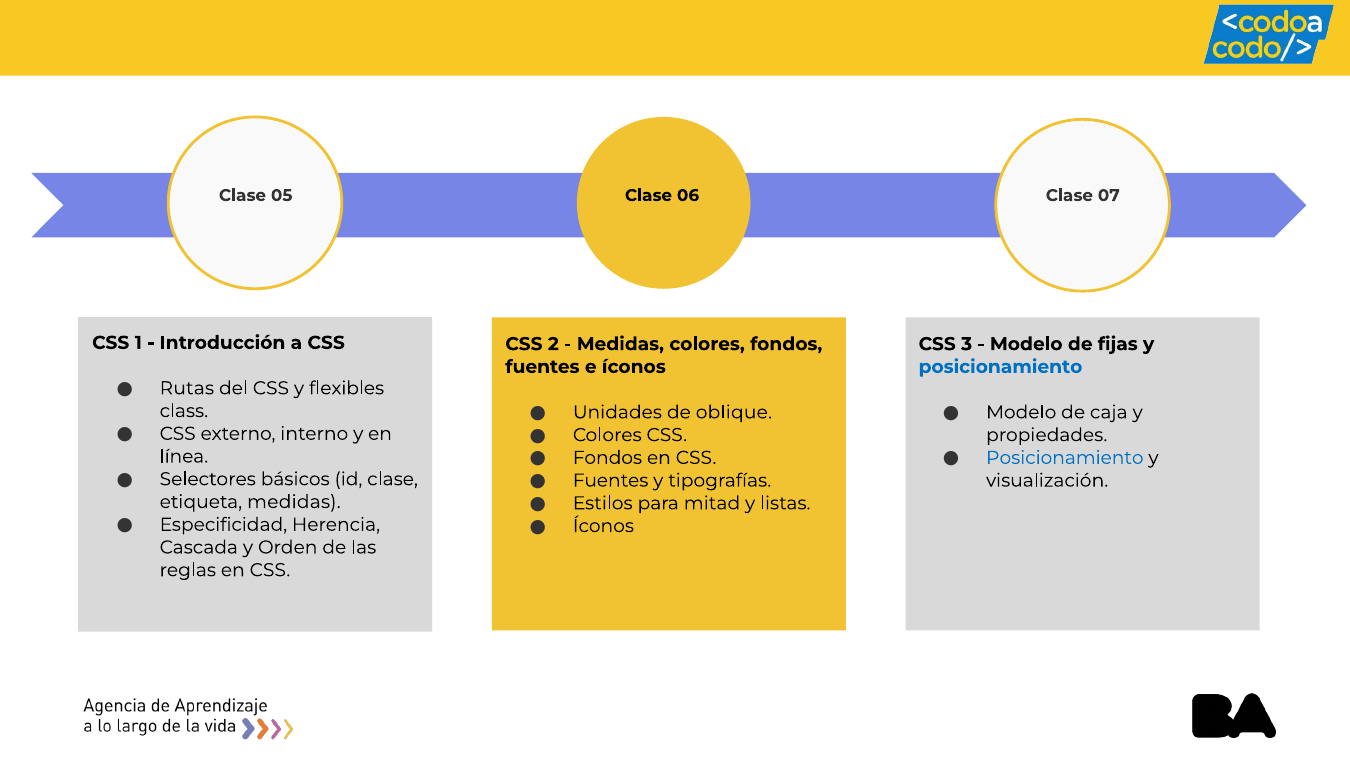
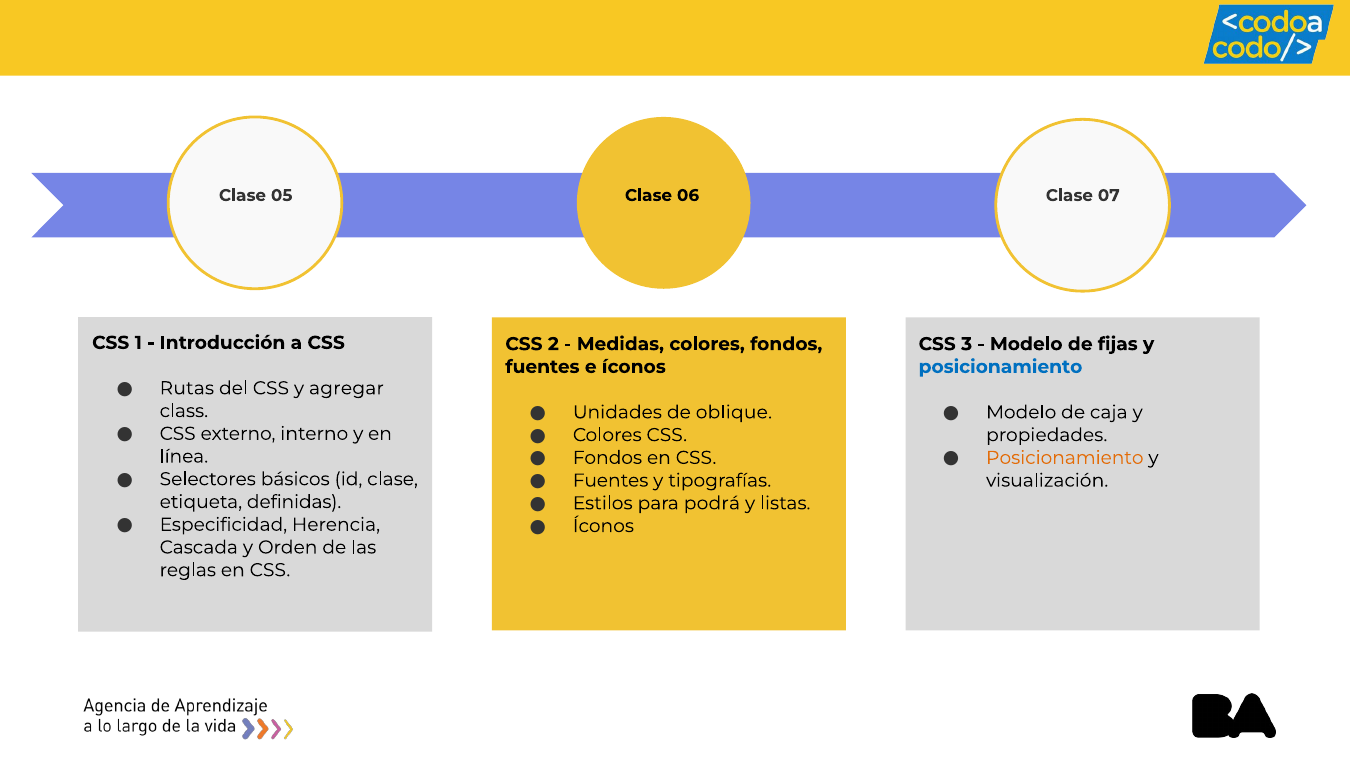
flexibles: flexibles -> agregar (346, 388)
Posicionamiento colour: blue -> orange (1065, 458)
mitad: mitad -> podrá (712, 503)
etiqueta medidas: medidas -> definidas (294, 502)
